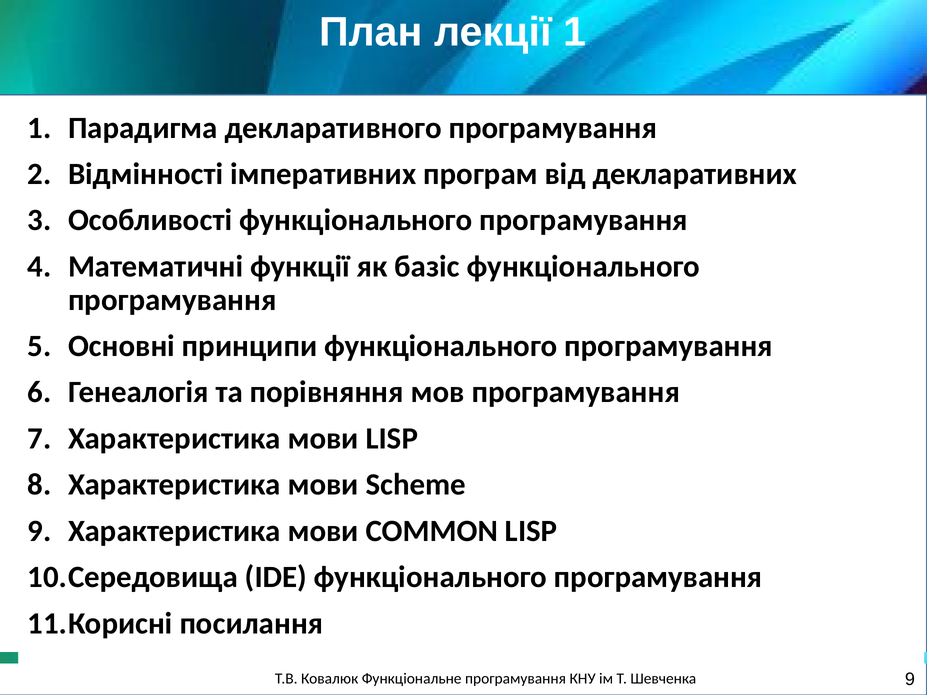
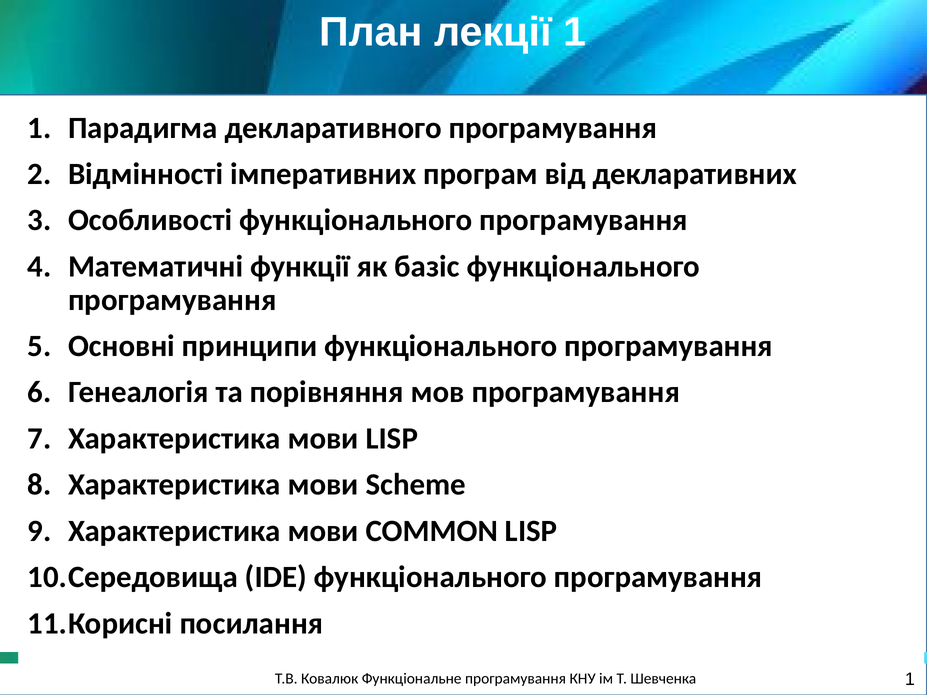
9: 9 -> 1 (910, 680)
